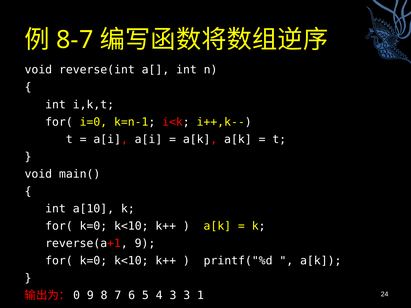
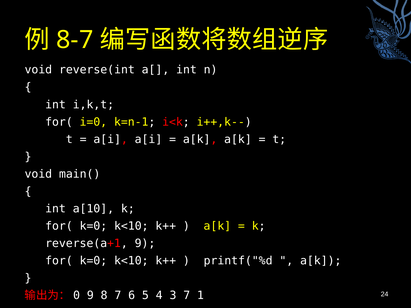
3 3: 3 -> 7 (187, 296)
